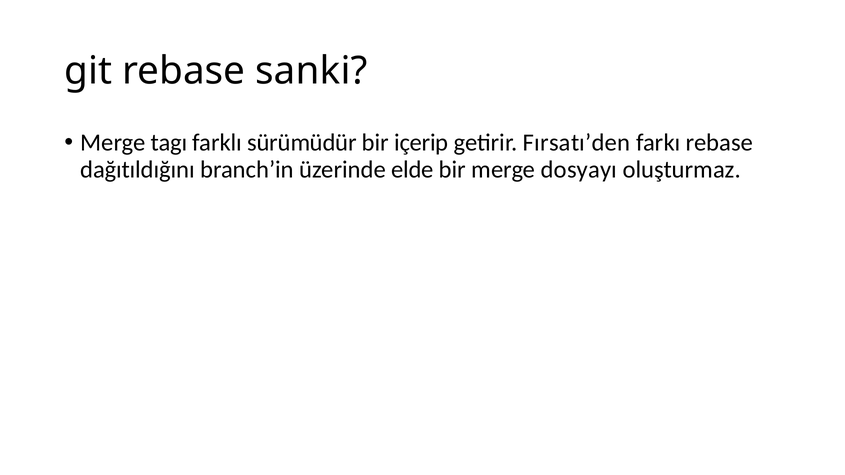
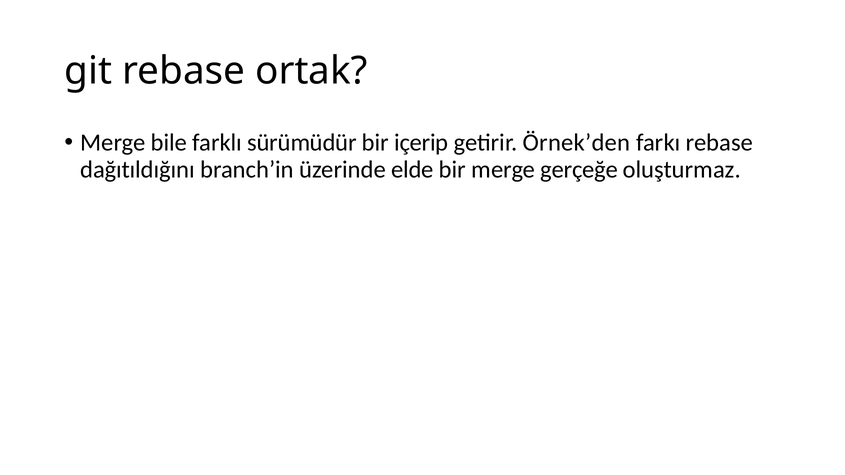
sanki: sanki -> ortak (311, 71)
tagı: tagı -> bile (169, 143)
Fırsatı’den: Fırsatı’den -> Örnek’den (577, 143)
dosyayı: dosyayı -> gerçeğe (579, 169)
